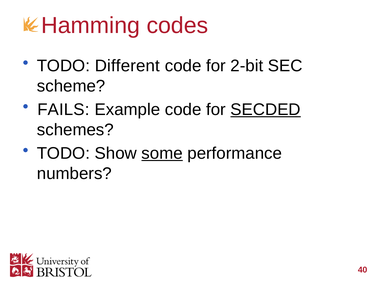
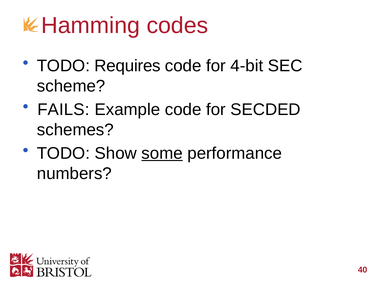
Different: Different -> Requires (128, 66)
2-bit: 2-bit -> 4-bit (247, 66)
SECDED underline: present -> none (266, 110)
